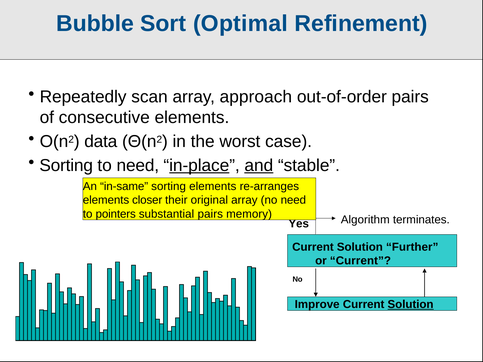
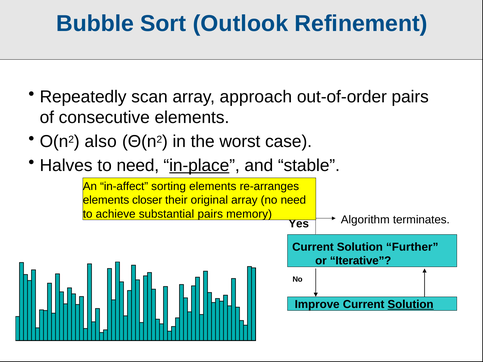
Optimal: Optimal -> Outlook (240, 24)
data: data -> also (101, 142)
Sorting: Sorting -> Halves (66, 165)
and underline: present -> none (259, 165)
in-same: in-same -> in-affect (124, 186)
pointers: pointers -> achieve (116, 214)
or Current: Current -> Iterative (361, 261)
